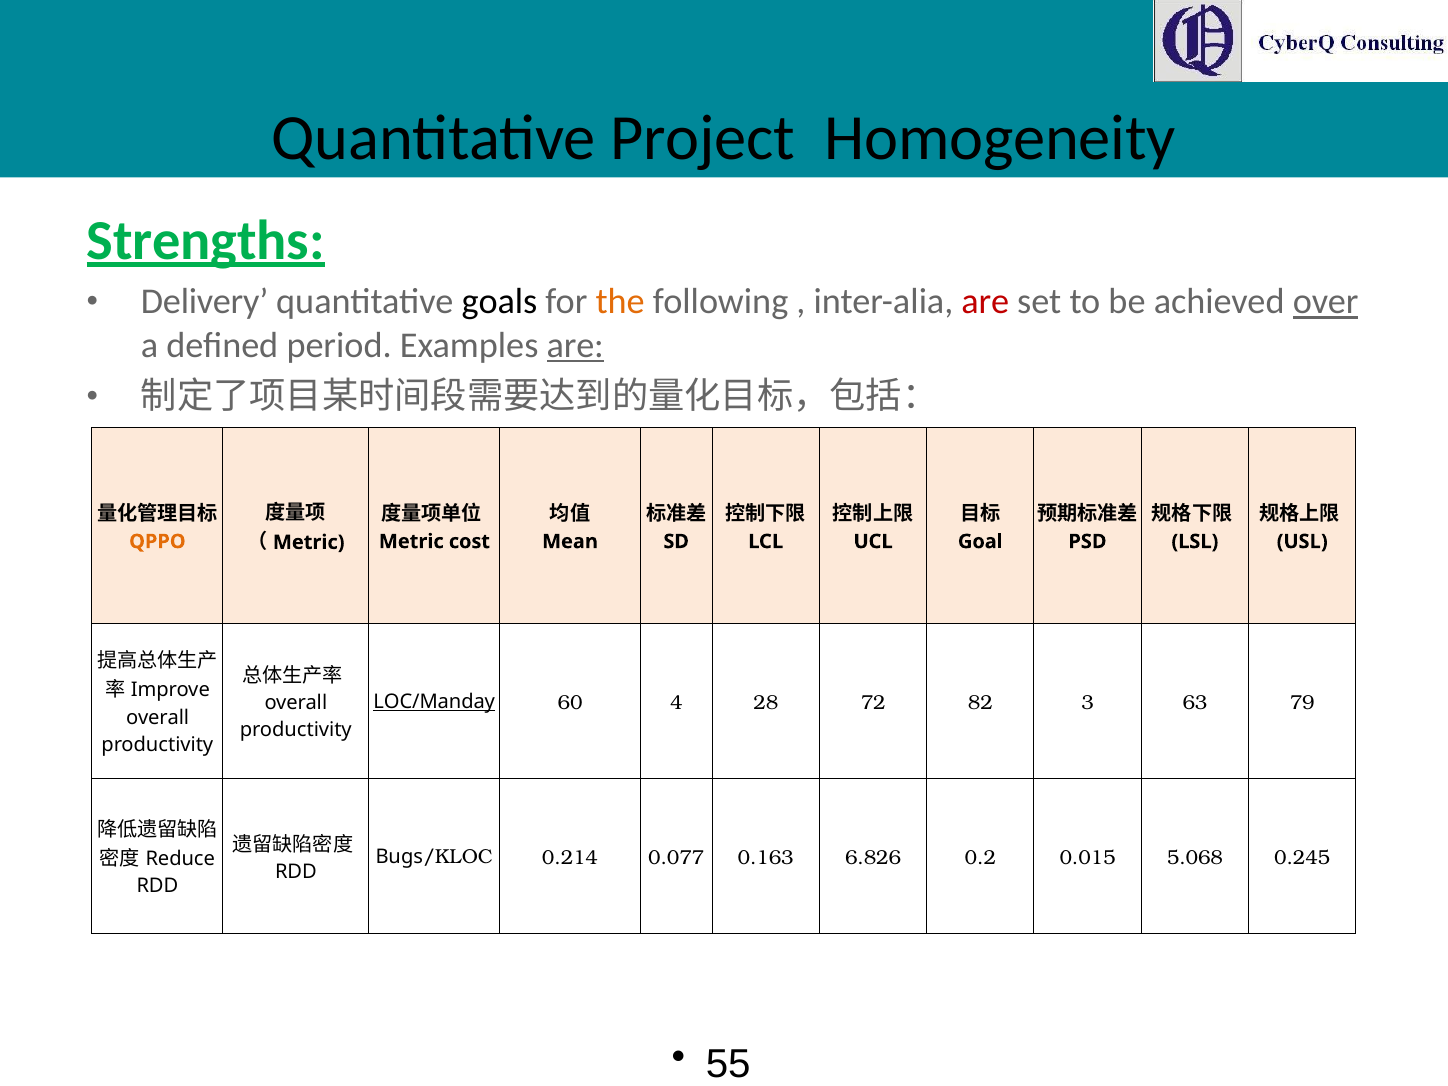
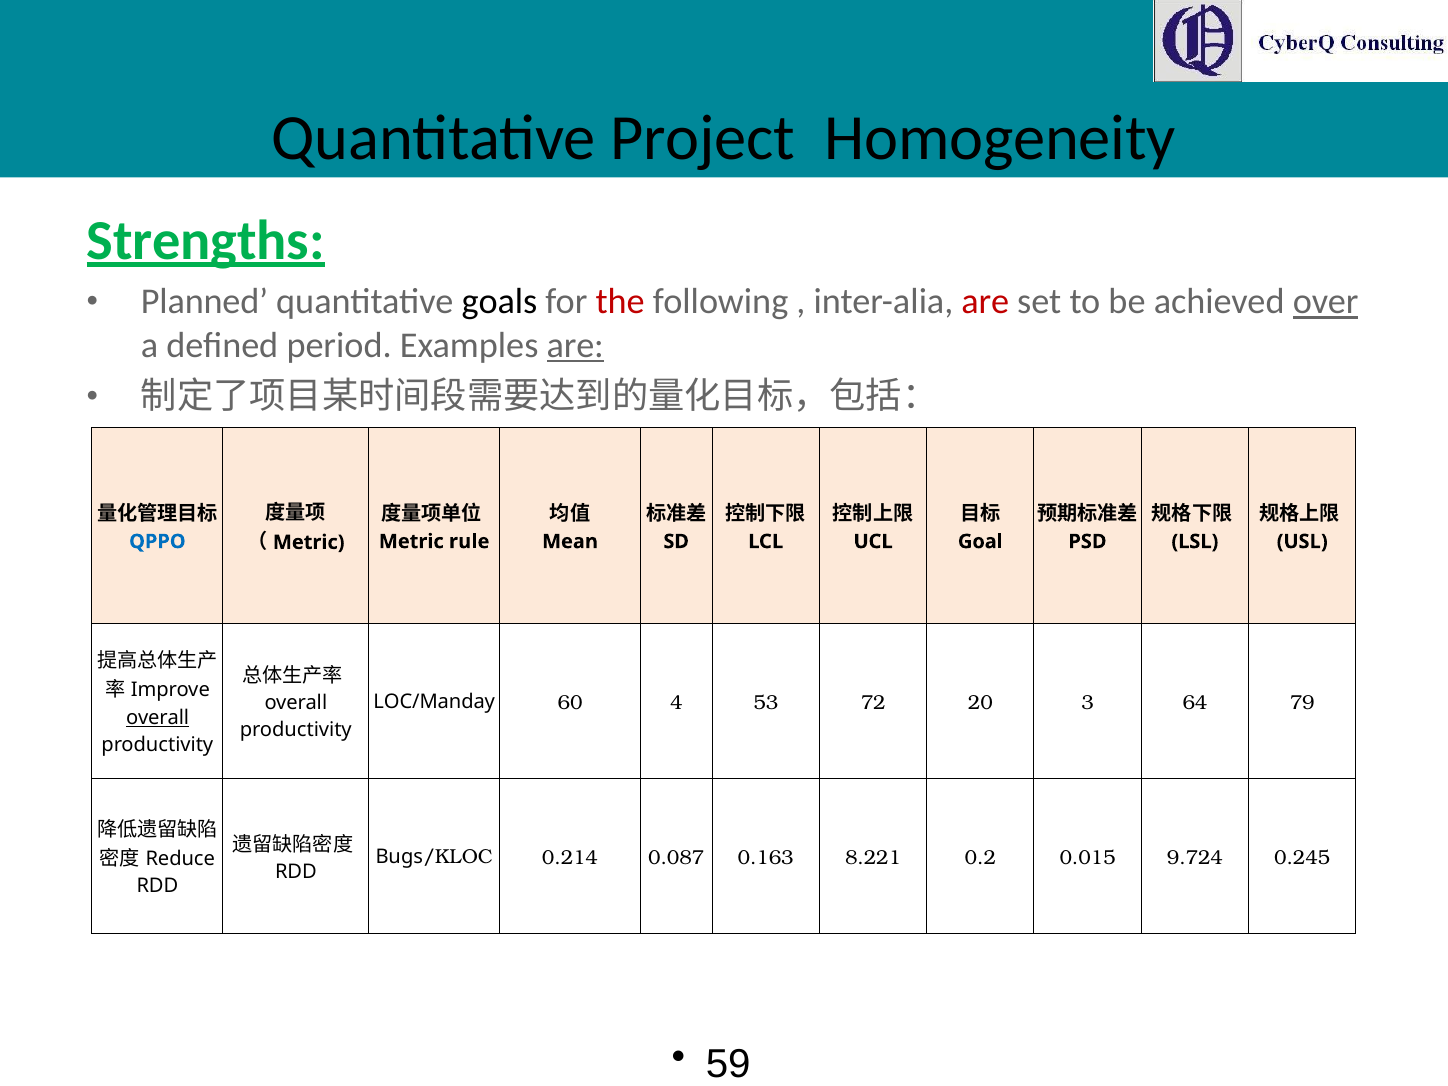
Delivery: Delivery -> Planned (205, 302)
the colour: orange -> red (620, 302)
QPPO colour: orange -> blue (157, 541)
cost: cost -> rule (469, 541)
LOC/Manday underline: present -> none (434, 702)
28: 28 -> 53 (766, 702)
82: 82 -> 20 (980, 702)
63: 63 -> 64 (1195, 702)
overall underline: none -> present (158, 717)
0.077: 0.077 -> 0.087 (676, 857)
6.826: 6.826 -> 8.221 (873, 857)
5.068: 5.068 -> 9.724 (1195, 857)
55: 55 -> 59 (728, 1063)
